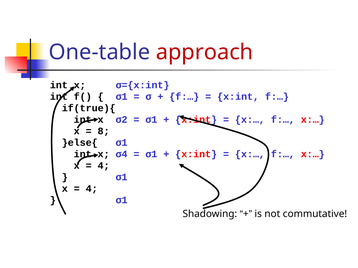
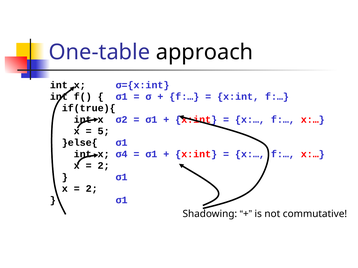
approach colour: red -> black (205, 52)
8: 8 -> 5 (104, 131)
4: 4 -> 2 (104, 166)
4: 4 -> 2 (92, 189)
